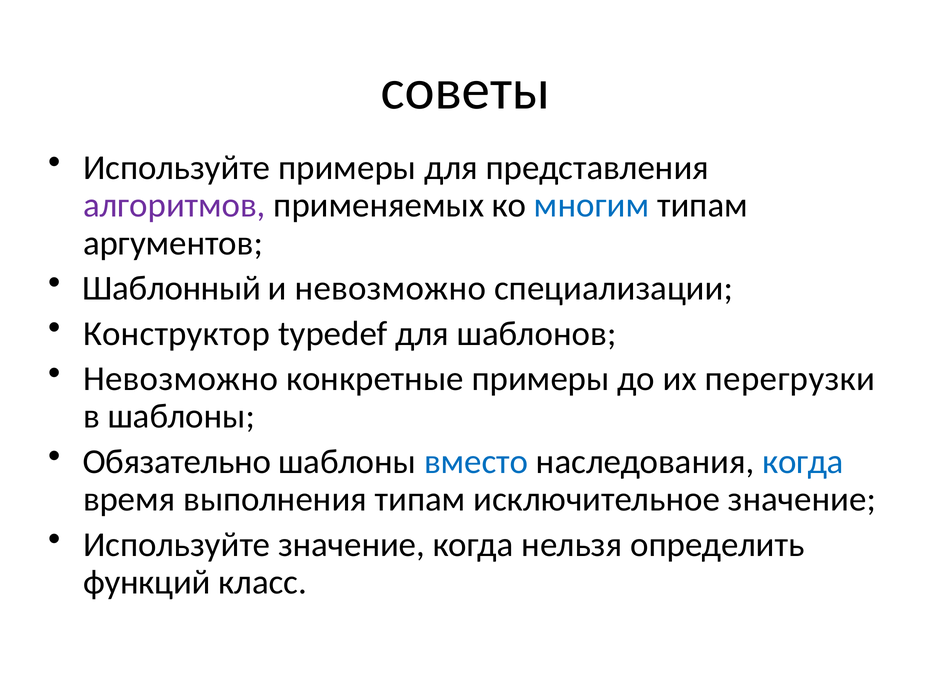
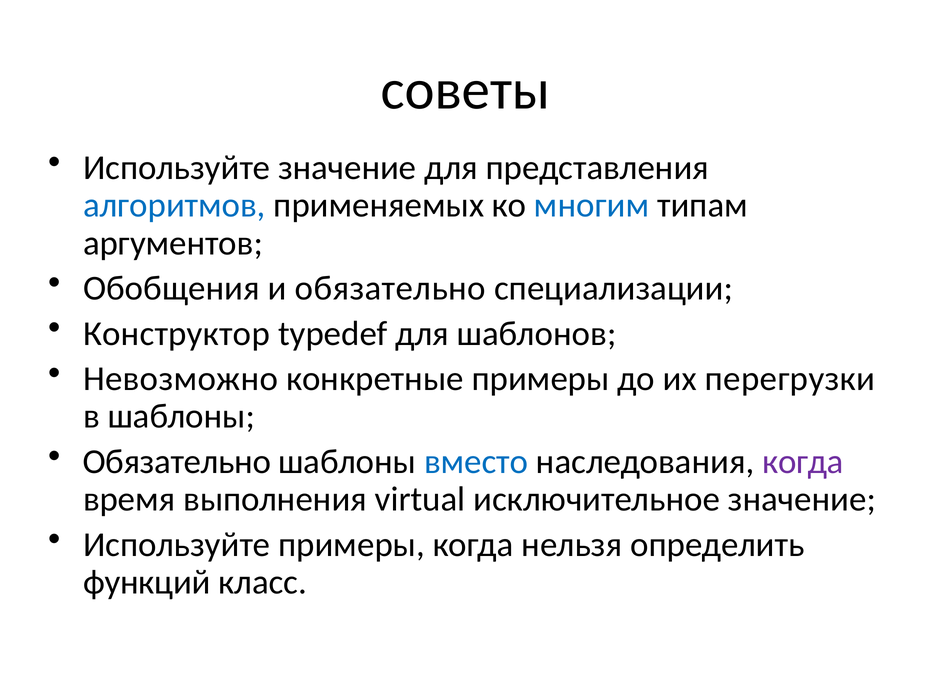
Используйте примеры: примеры -> значение (347, 168)
алгоритмов colour: purple -> blue (174, 205)
Шаблонный: Шаблонный -> Обобщения (172, 288)
и невозможно: невозможно -> обязательно (390, 288)
когда colour: blue -> purple (803, 462)
выполнения типам: типам -> virtual (420, 499)
Используйте значение: значение -> примеры (351, 545)
